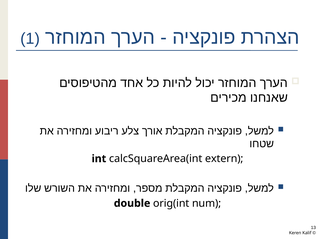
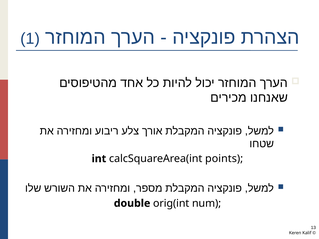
extern: extern -> points (224, 159)
